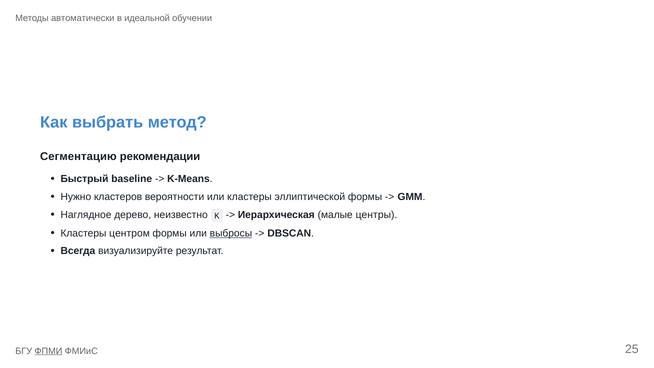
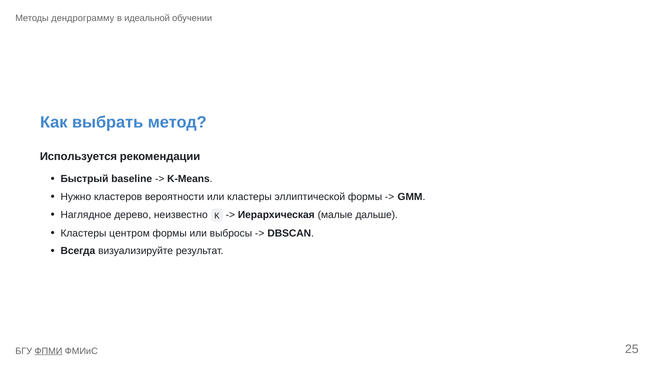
автоматически: автоматически -> дендрограмму (83, 18)
Сегментацию: Сегментацию -> Используется (78, 156)
центры: центры -> дальше (377, 215)
выбросы underline: present -> none (231, 233)
